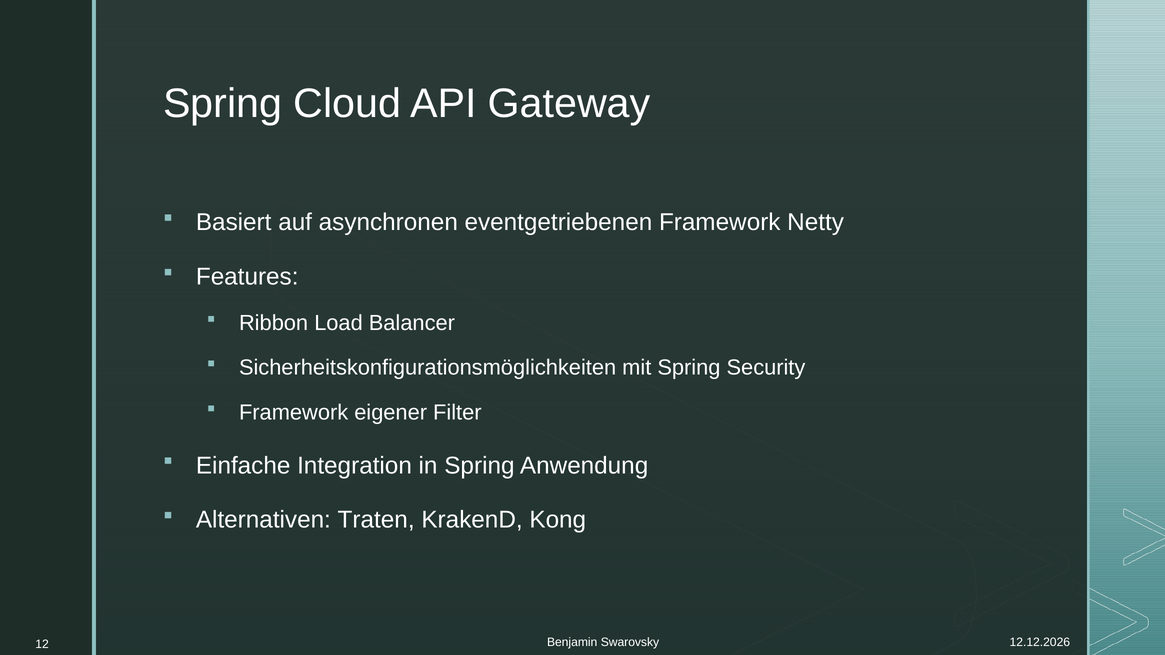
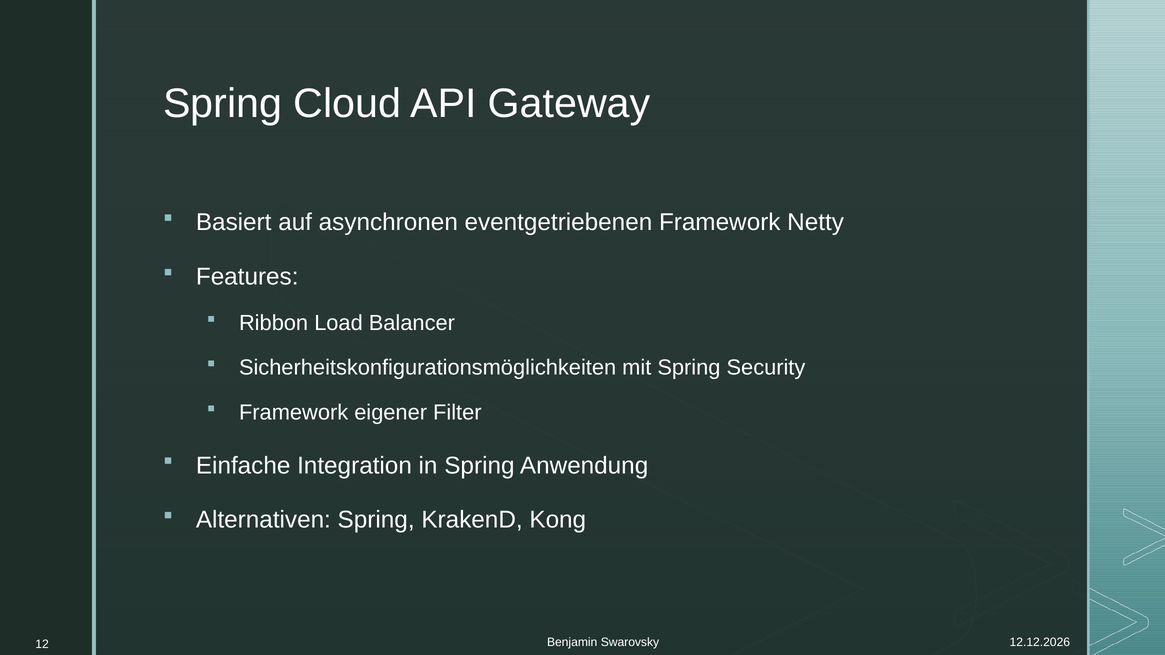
Alternativen Traten: Traten -> Spring (376, 520)
